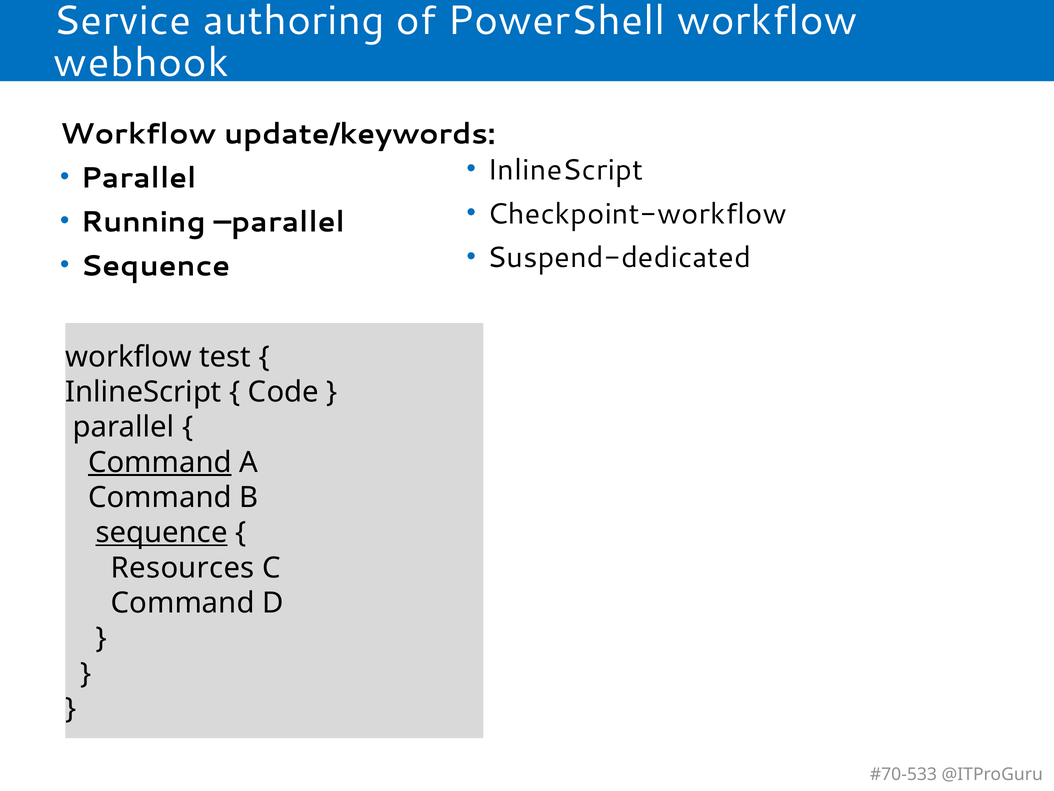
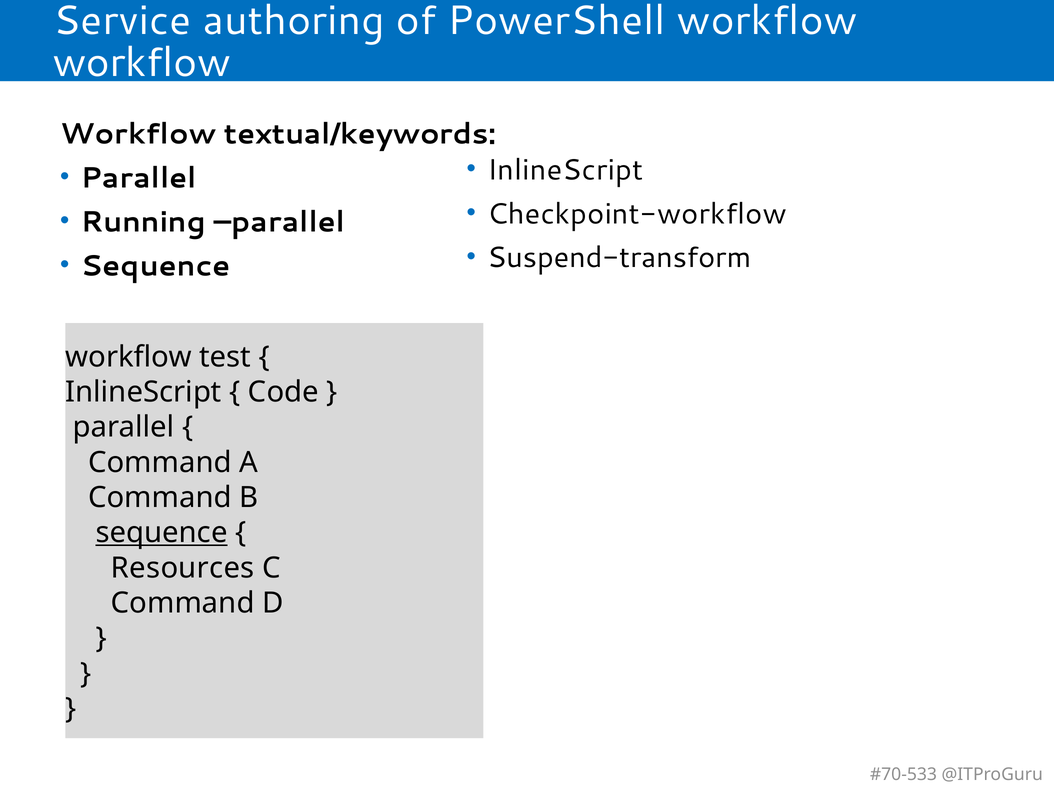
webhook: webhook -> workflow (142, 63)
update/keywords: update/keywords -> textual/keywords (360, 134)
Suspend-dedicated: Suspend-dedicated -> Suspend-transform (619, 258)
Command underline: present -> none (160, 462)
